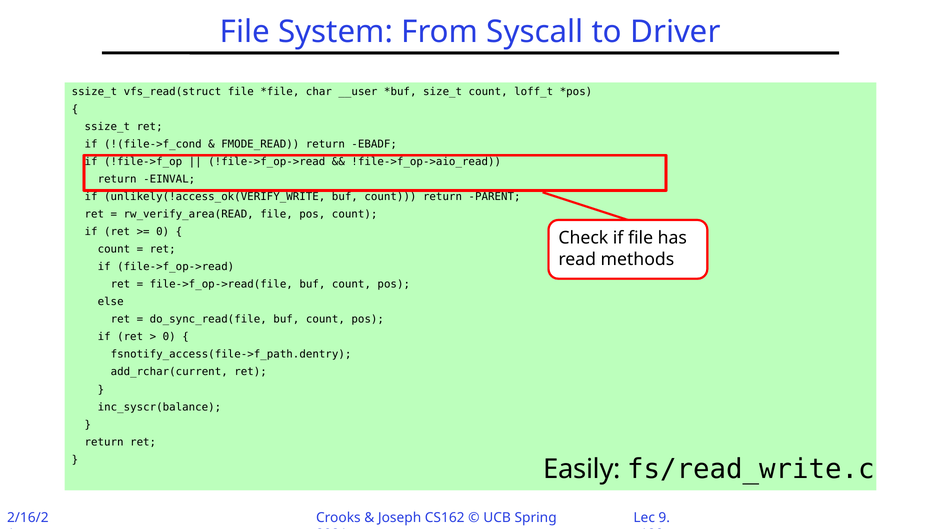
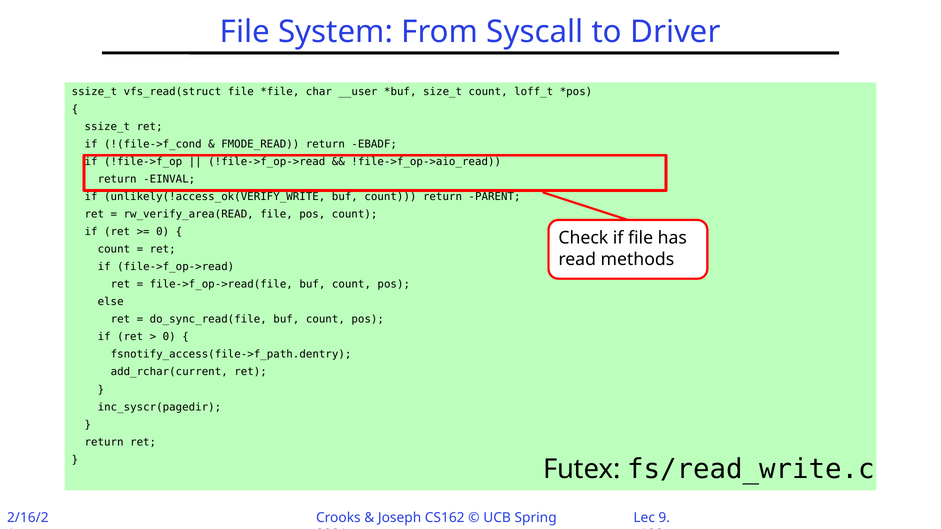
inc_syscr(balance: inc_syscr(balance -> inc_syscr(pagedir (159, 407)
Easily: Easily -> Futex (582, 469)
